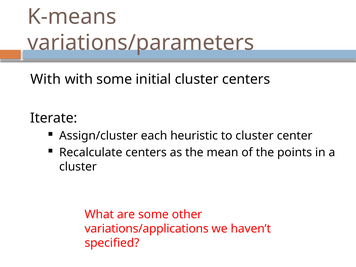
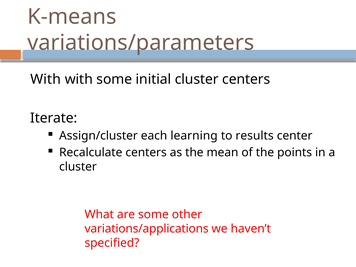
heuristic: heuristic -> learning (194, 136)
to cluster: cluster -> results (255, 136)
